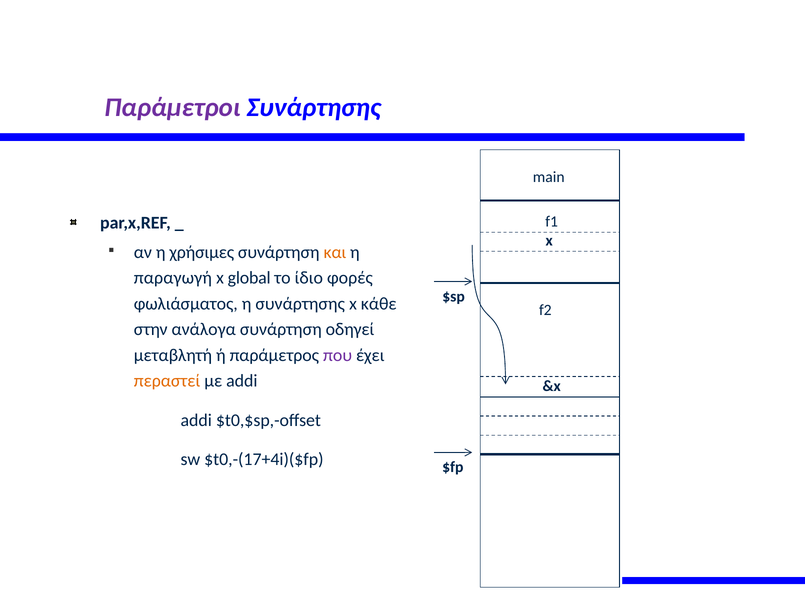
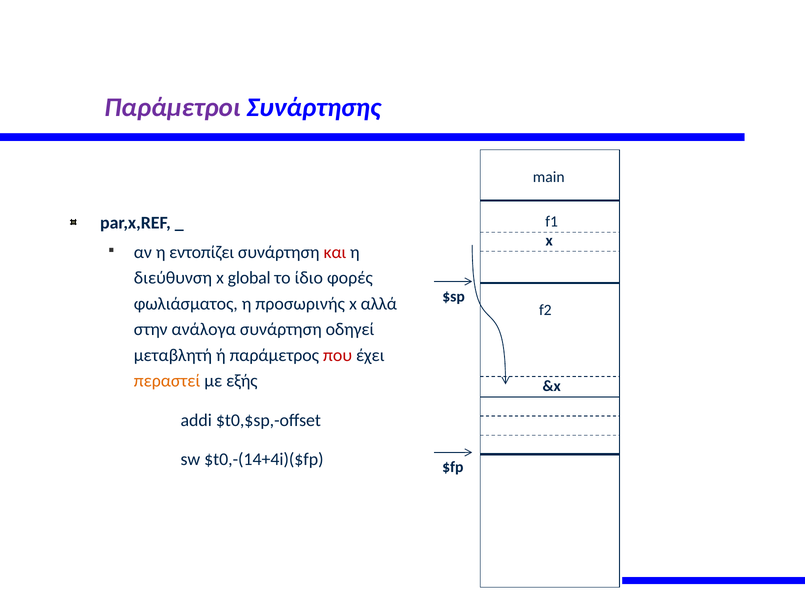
χρήσιμες: χρήσιμες -> εντοπίζει (202, 252)
και colour: orange -> red (335, 252)
παραγωγή: παραγωγή -> διεύθυνση (173, 278)
η συνάρτησης: συνάρτησης -> προσωρινής (300, 304)
κάθε: κάθε -> αλλά (379, 304)
που colour: purple -> red (338, 355)
με addi: addi -> εξής (242, 381)
$t0,-(17+4i)($fp: $t0,-(17+4i)($fp -> $t0,-(14+4i)($fp (264, 459)
